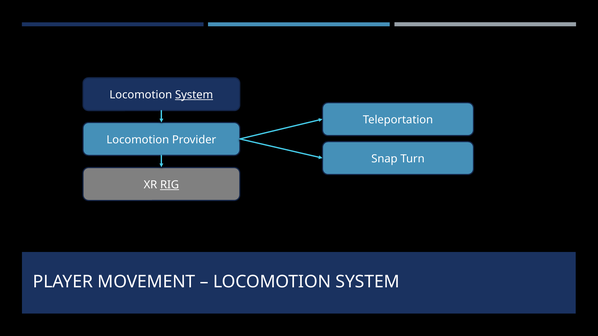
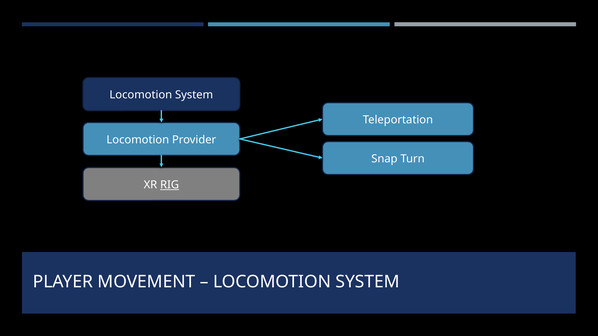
System underline: present -> none (194, 95)
